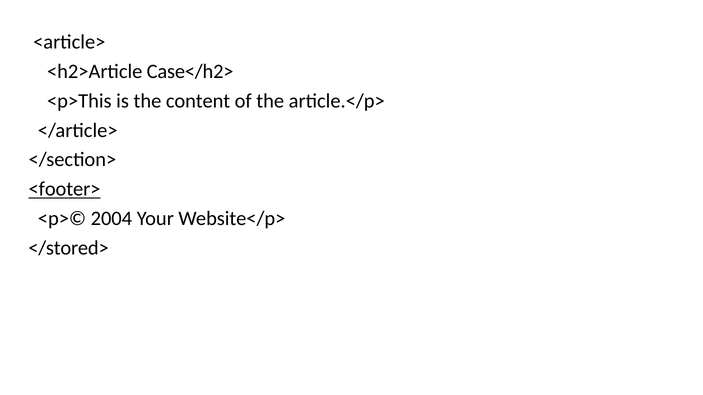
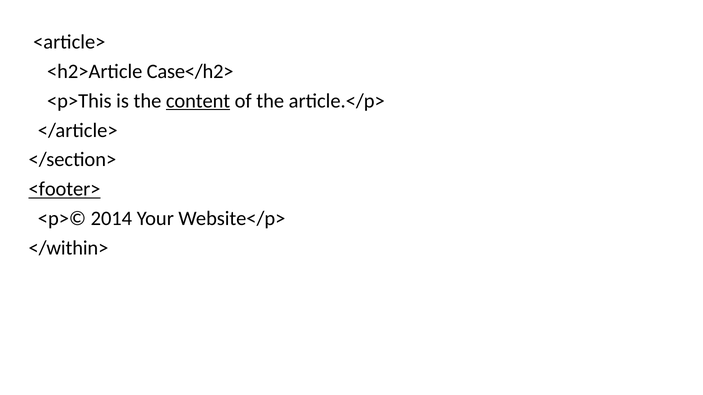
content underline: none -> present (198, 101)
2004: 2004 -> 2014 (111, 219)
</stored>: </stored> -> </within> (68, 248)
